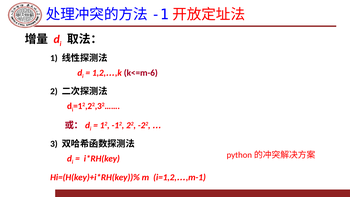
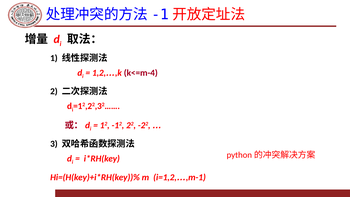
k<=m-6: k<=m-6 -> k<=m-4 (141, 73)
